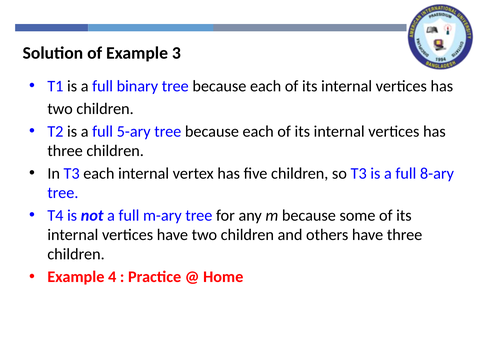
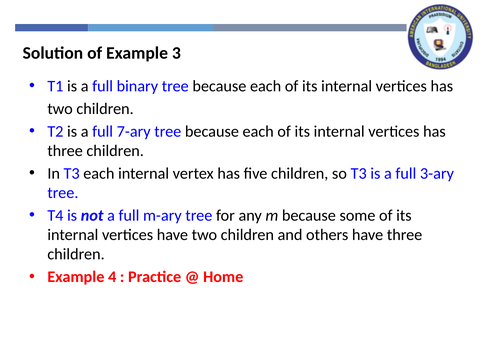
5-ary: 5-ary -> 7-ary (134, 132)
8-ary: 8-ary -> 3-ary (437, 174)
